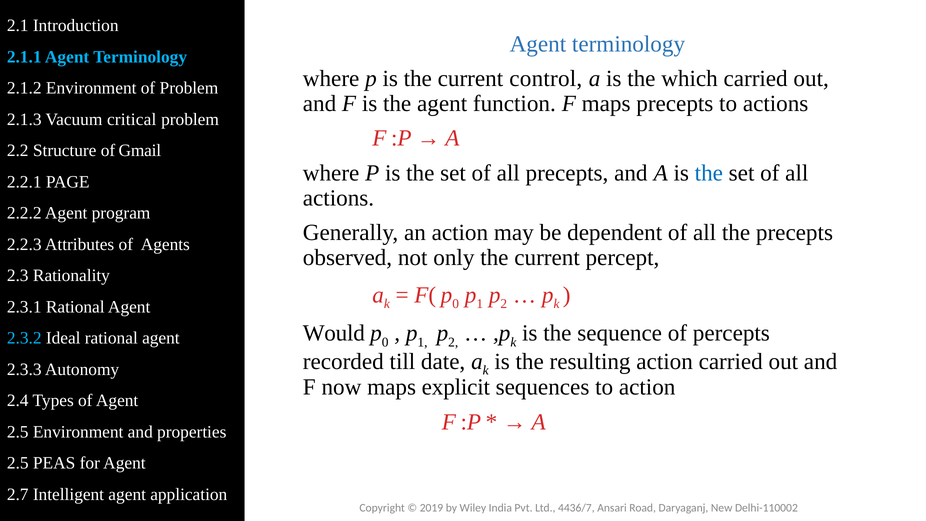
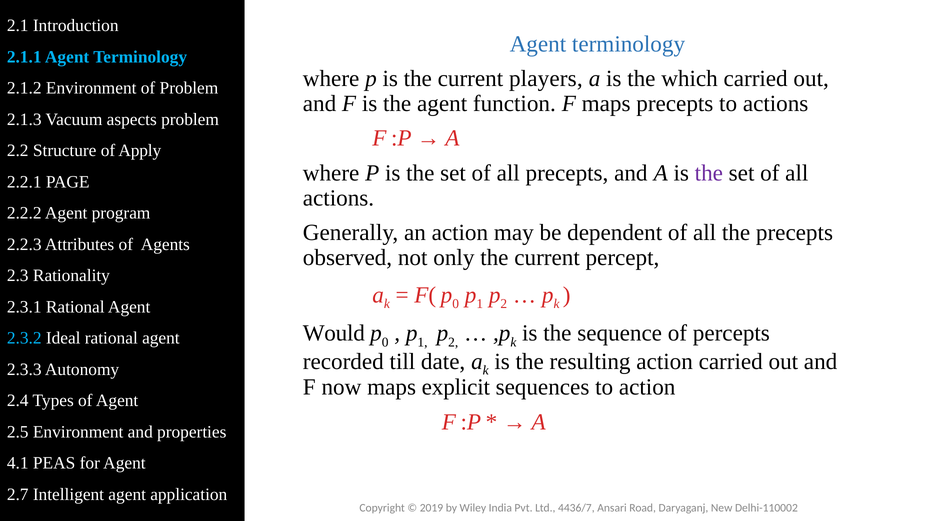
control: control -> players (546, 79)
critical: critical -> aspects (132, 119)
Gmail: Gmail -> Apply (140, 151)
the colour: blue -> purple (709, 173)
2.5: 2.5 -> 4.1 (18, 463)
